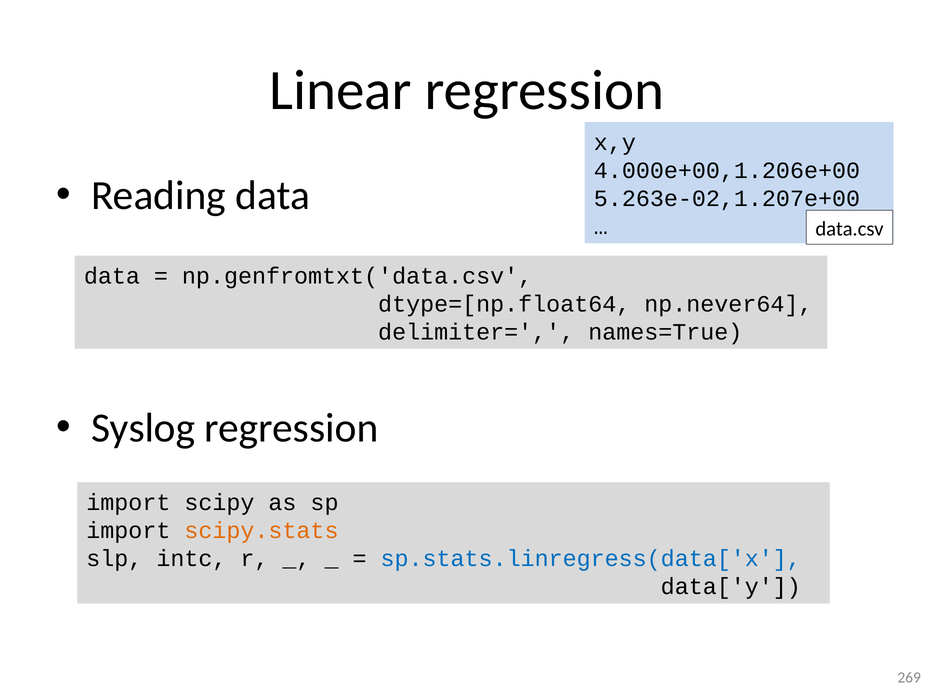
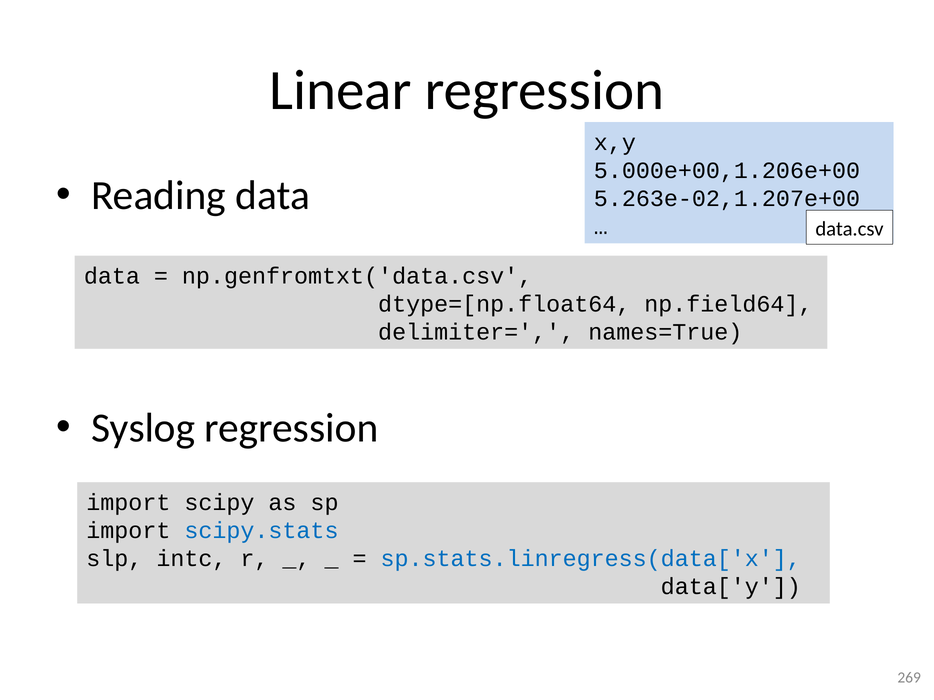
4.000e+00,1.206e+00: 4.000e+00,1.206e+00 -> 5.000e+00,1.206e+00 (727, 170)
np.never64: np.never64 -> np.field64 (728, 304)
scipy.stats colour: orange -> blue (261, 531)
